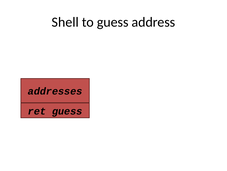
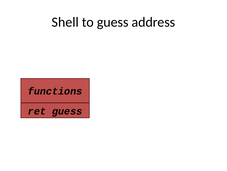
addresses: addresses -> functions (55, 91)
